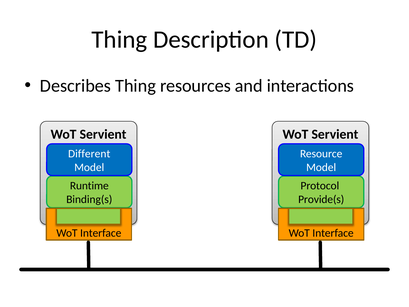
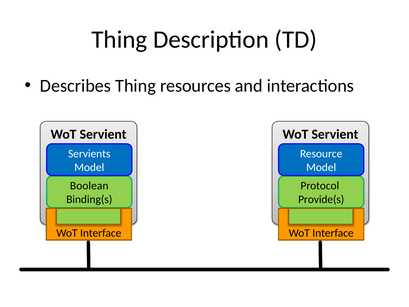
Different: Different -> Servients (89, 153)
Runtime: Runtime -> Boolean (89, 186)
